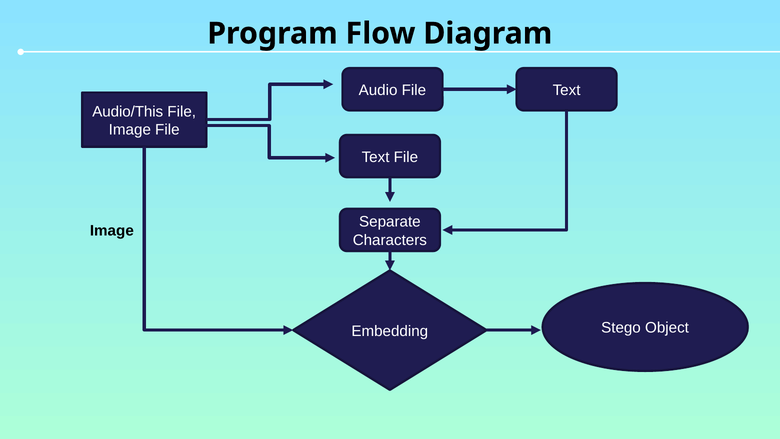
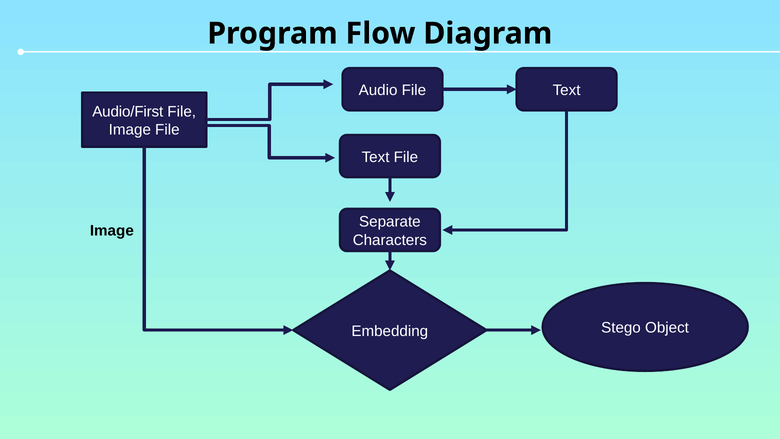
Audio/This: Audio/This -> Audio/First (128, 111)
